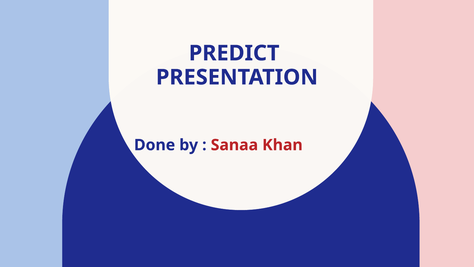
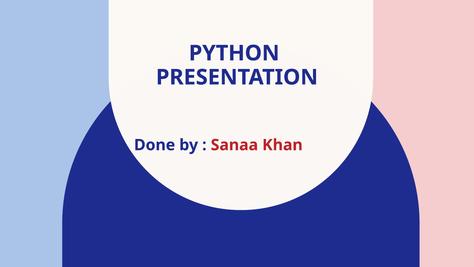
PREDICT: PREDICT -> PYTHON (234, 53)
